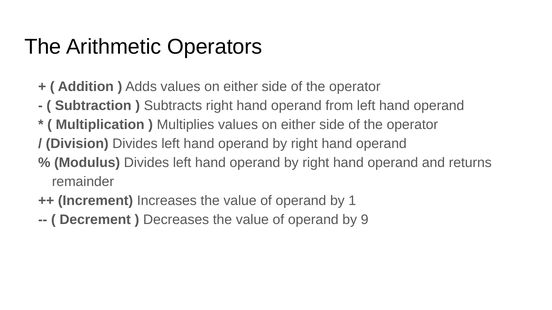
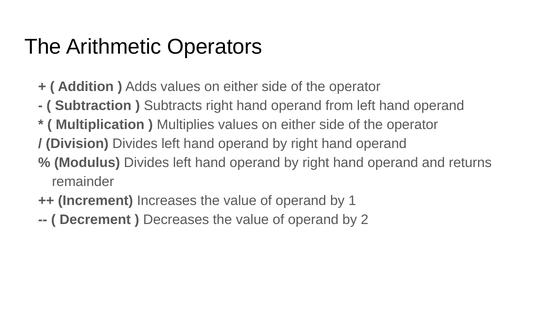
9: 9 -> 2 (365, 220)
